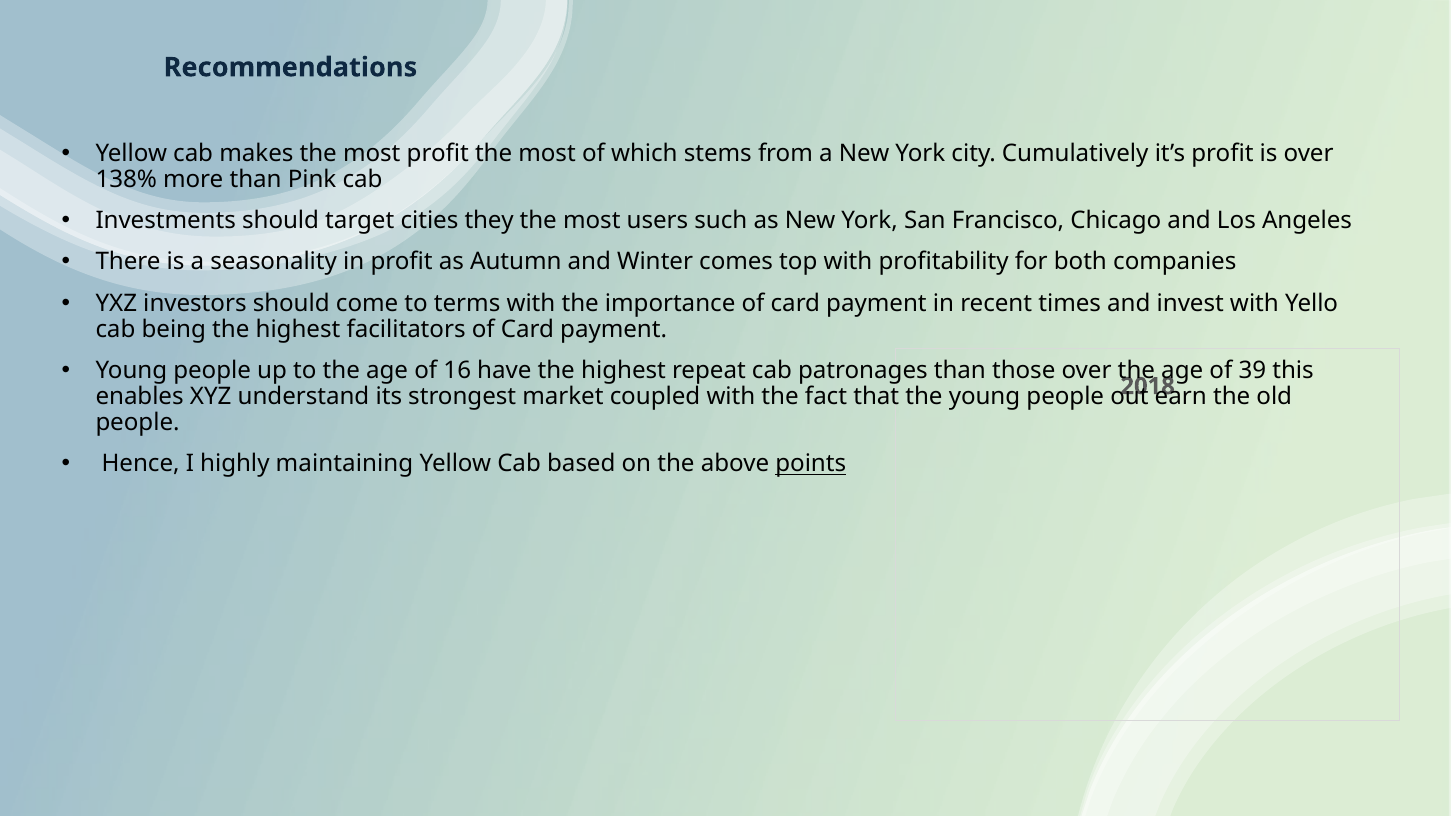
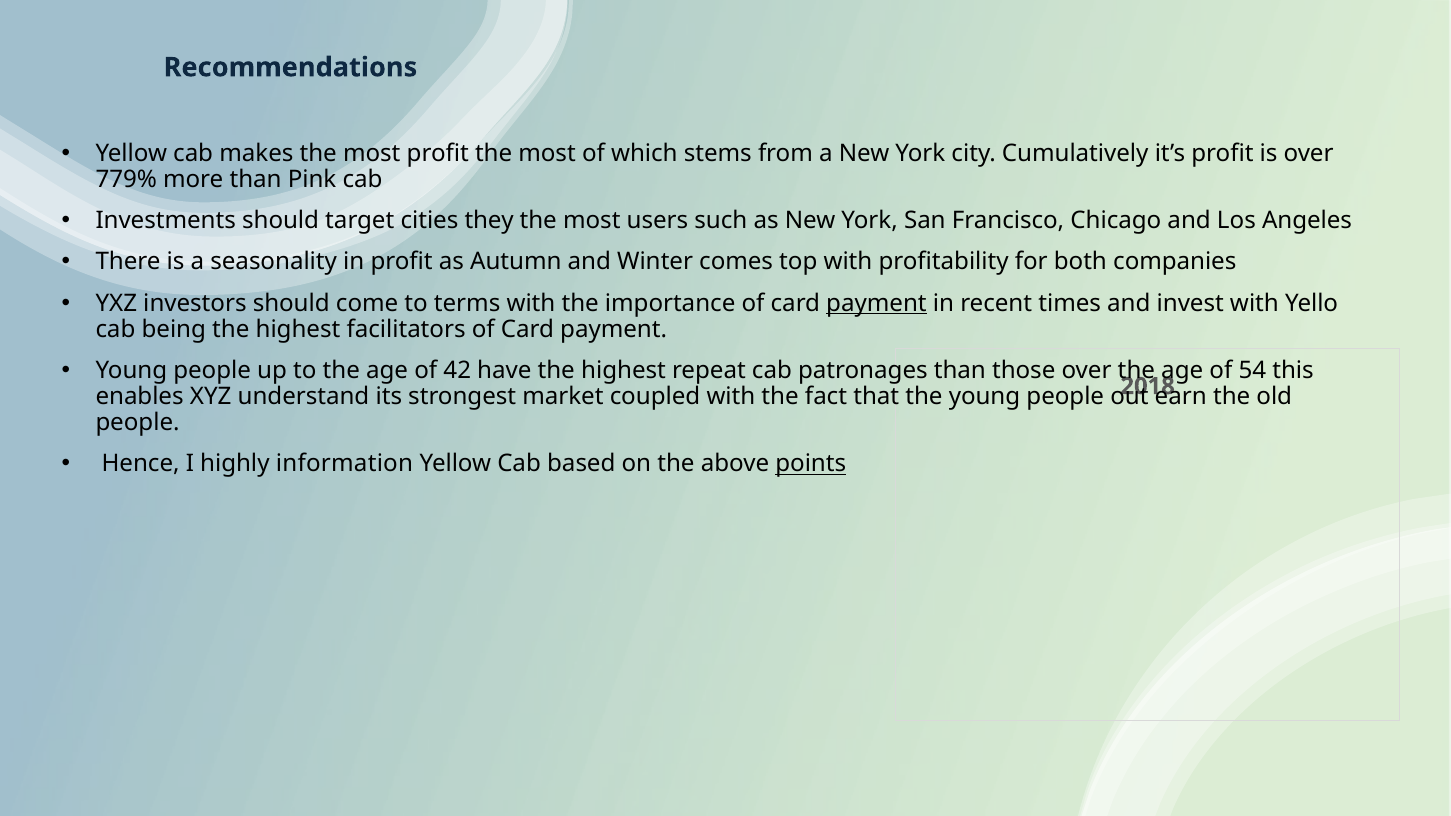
138%: 138% -> 779% (126, 180)
payment underline: none -> present (876, 303)
16: 16 -> 42 (457, 371)
39: 39 -> 54 (1252, 371)
maintaining: maintaining -> information (344, 464)
